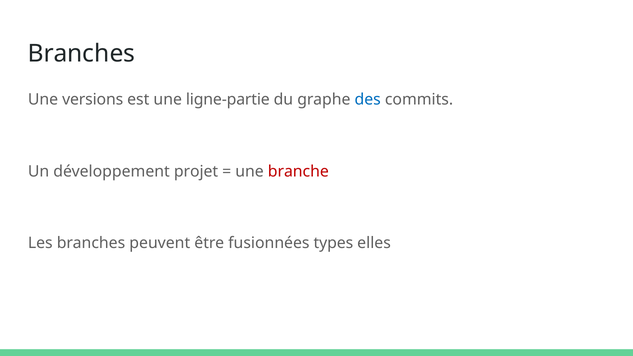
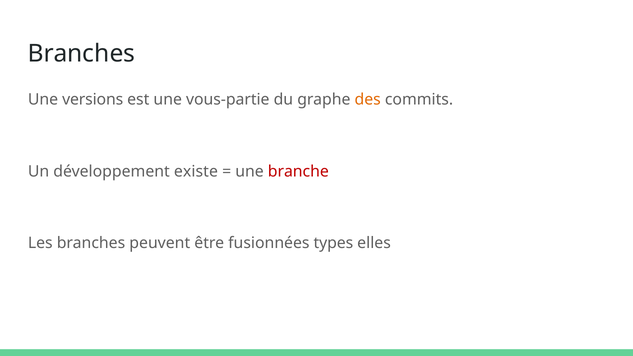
ligne-partie: ligne-partie -> vous-partie (228, 100)
des colour: blue -> orange (368, 100)
projet: projet -> existe (196, 171)
